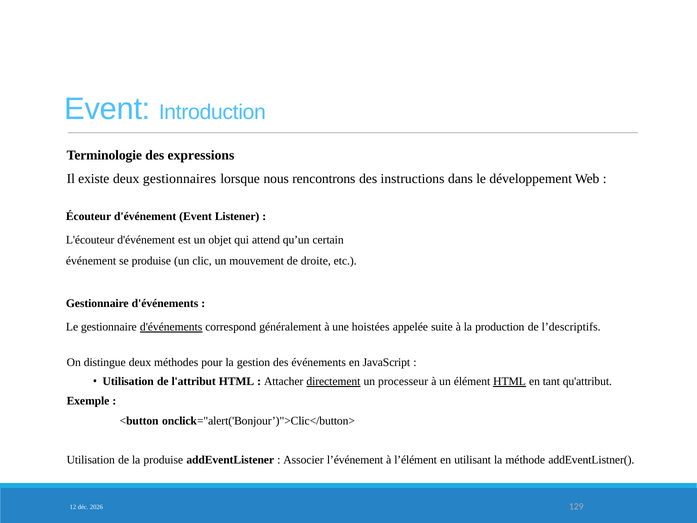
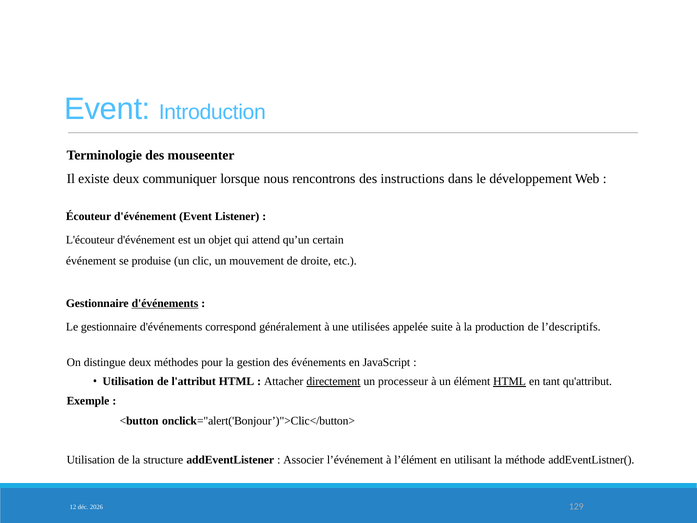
expressions: expressions -> mouseenter (201, 155)
gestionnaires: gestionnaires -> communiquer (180, 179)
d'événements underline: none -> present (165, 303)
d'événements underline: present -> none (171, 327)
hoistées: hoistées -> utilisées (371, 327)
la produise: produise -> structure (163, 460)
